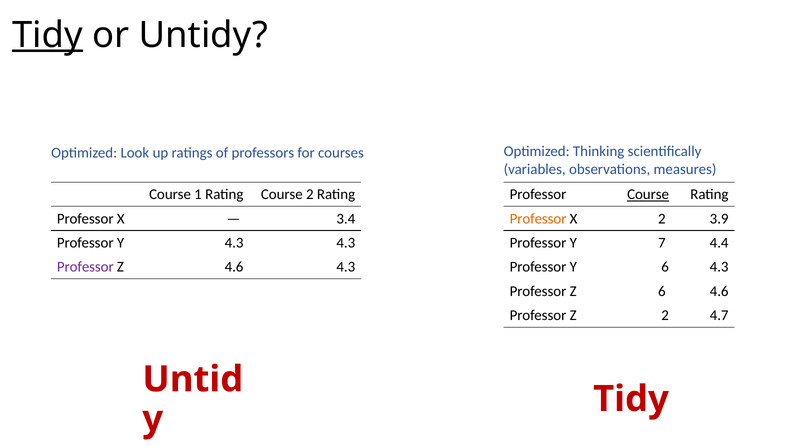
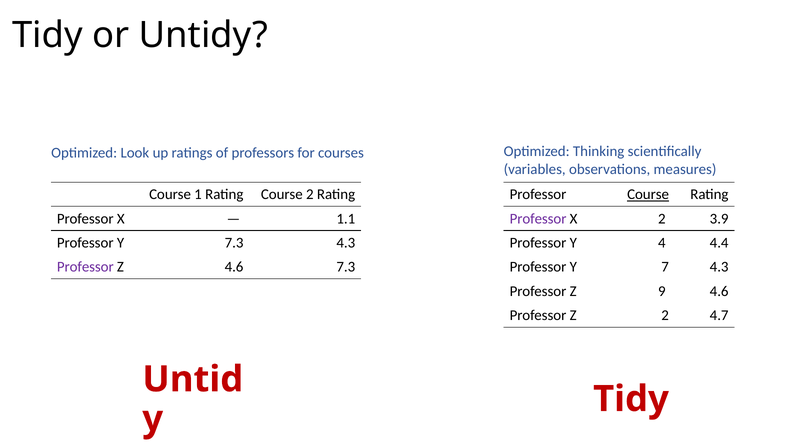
Tidy underline: present -> none (47, 35)
3.4: 3.4 -> 1.1 (346, 219)
Professor colour: orange -> purple (538, 219)
Y 4.3: 4.3 -> 7.3 (234, 243)
7: 7 -> 4 (662, 243)
4.6 4.3: 4.3 -> 7.3 (346, 267)
Y 6: 6 -> 7 (665, 267)
Z 6: 6 -> 9 (662, 291)
